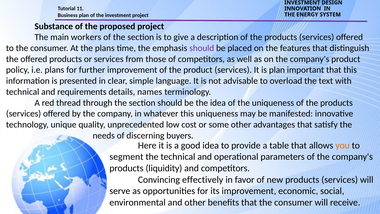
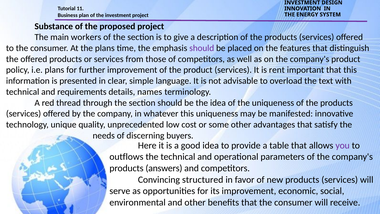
is plan: plan -> rent (277, 70)
you colour: orange -> purple (343, 145)
segment: segment -> outflows (126, 157)
liquidity: liquidity -> answers (164, 168)
effectively: effectively -> structured (203, 179)
